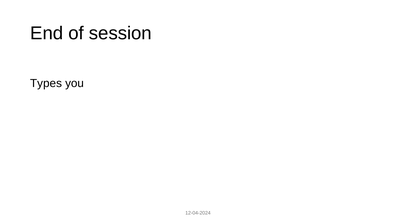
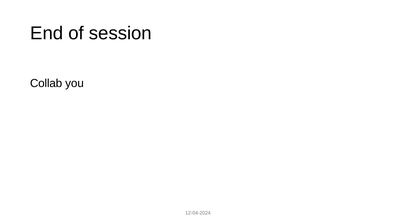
Types: Types -> Collab (46, 83)
